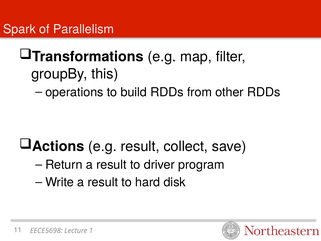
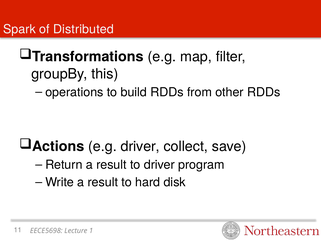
Parallelism: Parallelism -> Distributed (83, 29)
e.g result: result -> driver (140, 146)
